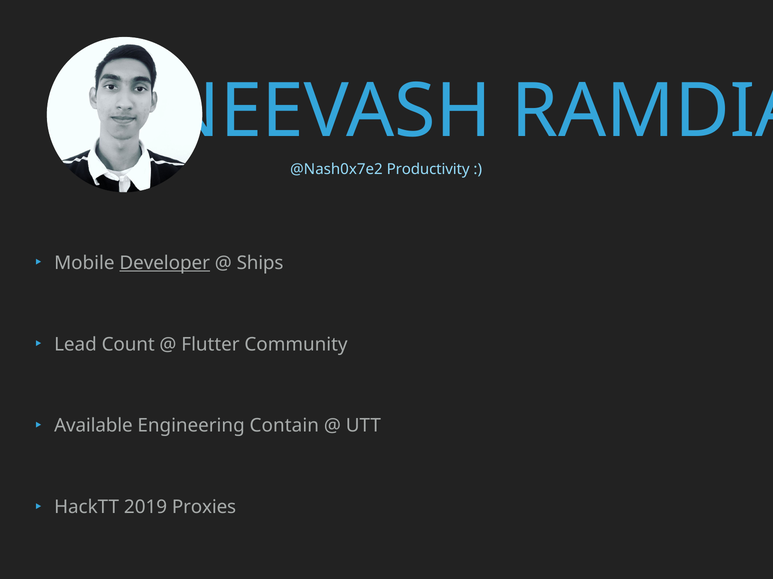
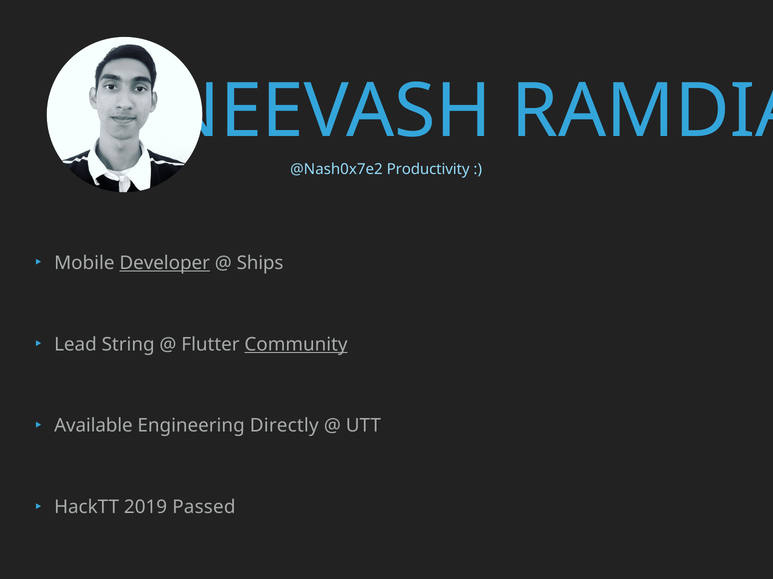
Count: Count -> String (128, 345)
Community underline: none -> present (296, 345)
Contain: Contain -> Directly (284, 426)
Proxies: Proxies -> Passed (204, 508)
